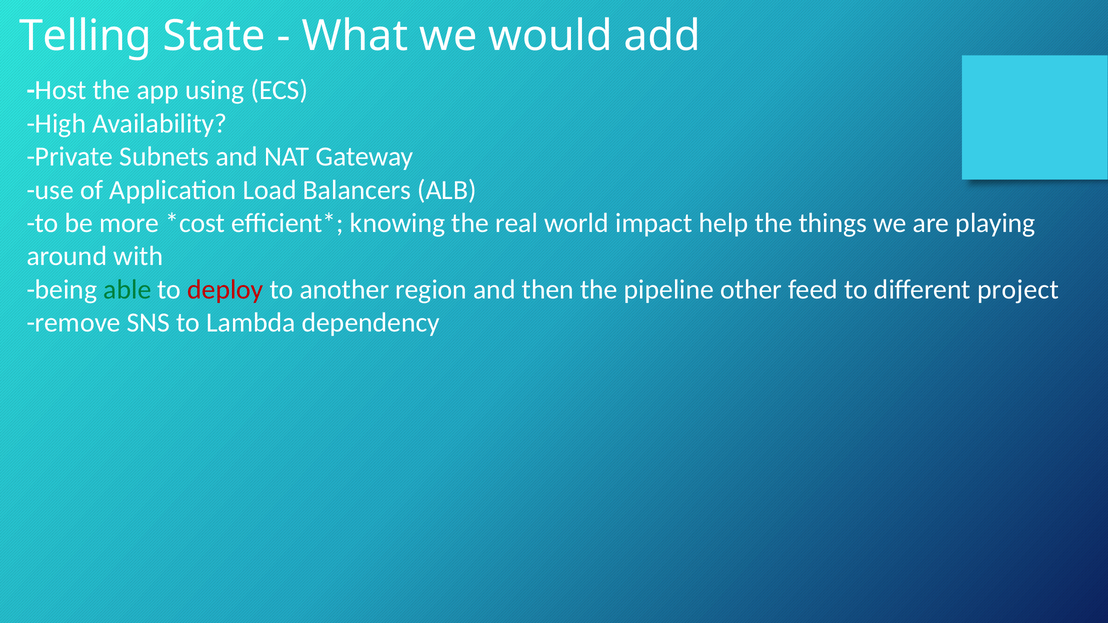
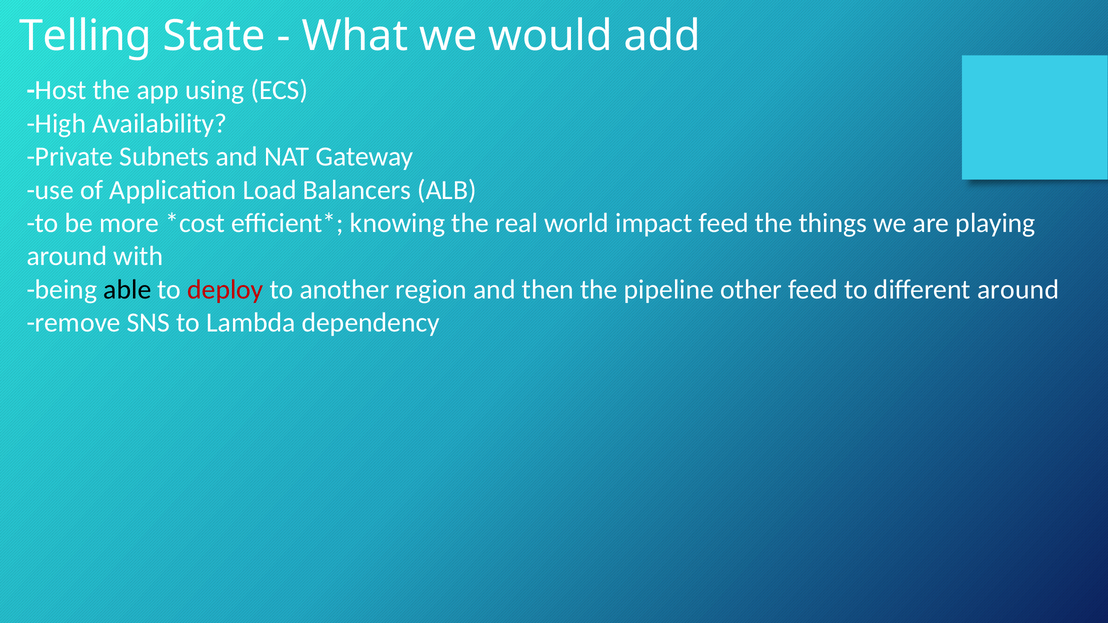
impact help: help -> feed (724, 223)
able colour: green -> black (127, 290)
different project: project -> around (1018, 290)
